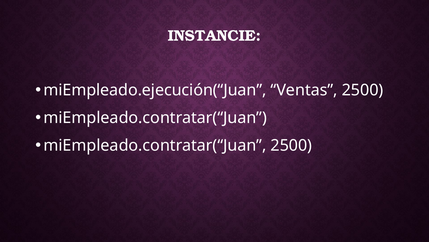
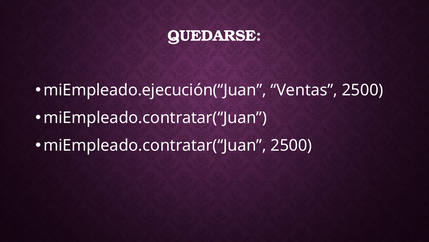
INSTANCIE: INSTANCIE -> QUEDARSE (214, 36)
